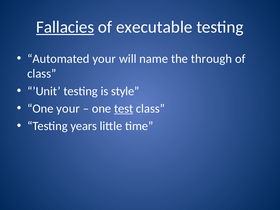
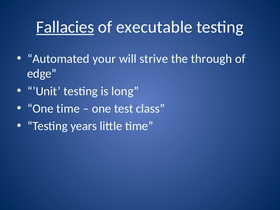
name: name -> strive (154, 59)
class: class -> edge (42, 74)
style: style -> long (125, 91)
One your: your -> time (68, 109)
test underline: present -> none (124, 109)
